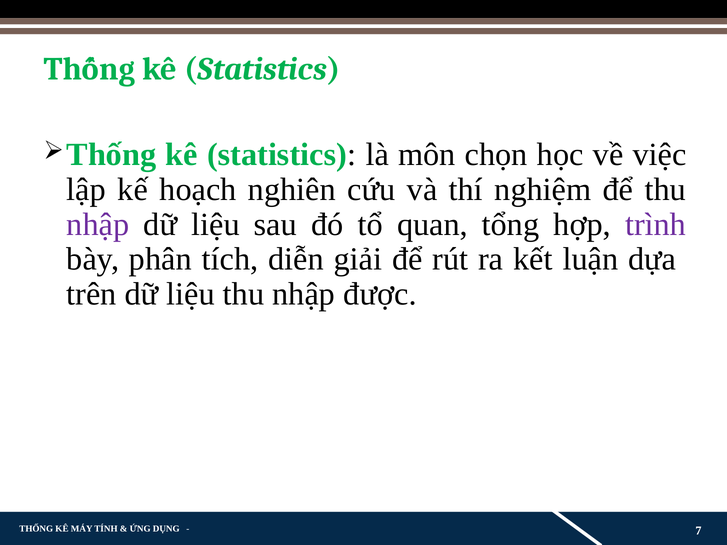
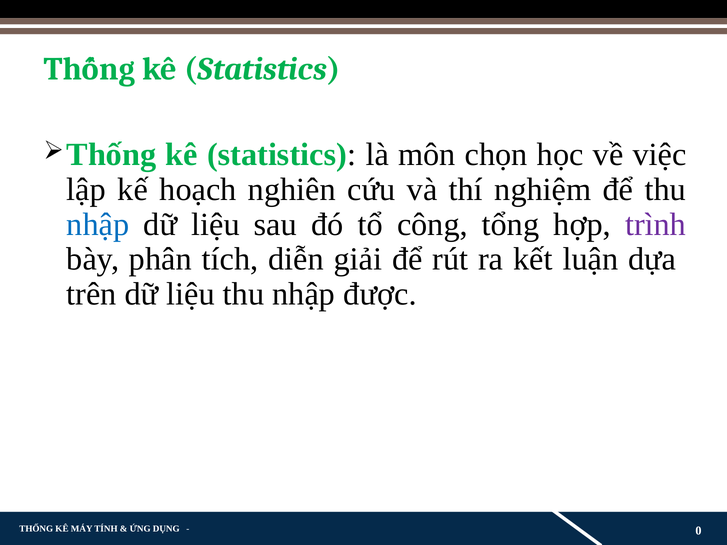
nhập colour: purple -> blue (98, 225)
quan: quan -> công (432, 225)
7: 7 -> 0 (699, 531)
